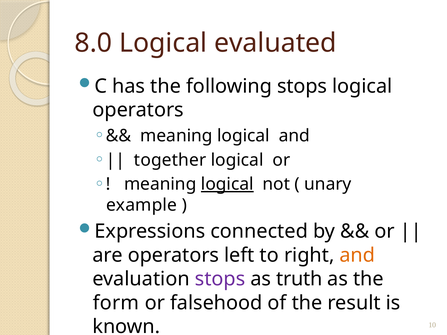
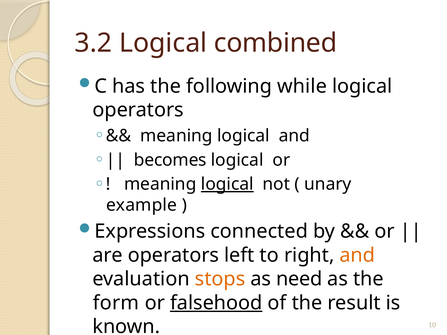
8.0: 8.0 -> 3.2 (93, 43)
evaluated: evaluated -> combined (275, 43)
following stops: stops -> while (302, 86)
together: together -> becomes (170, 160)
stops colour: purple -> orange (220, 279)
truth: truth -> need (299, 279)
falsehood underline: none -> present (216, 303)
